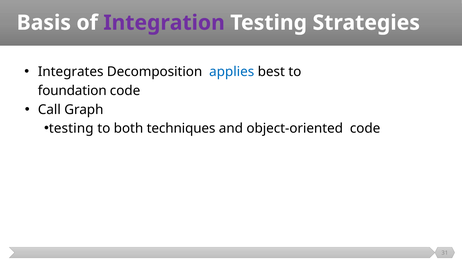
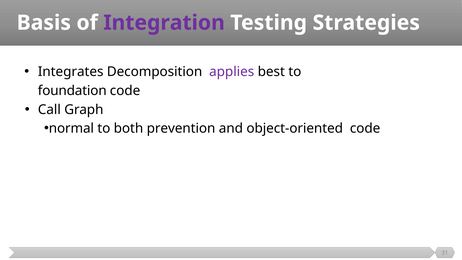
applies colour: blue -> purple (232, 72)
testing: testing -> normal (71, 128)
techniques: techniques -> prevention (181, 128)
